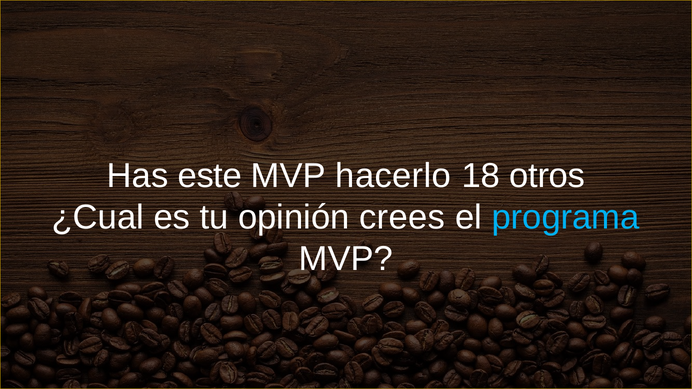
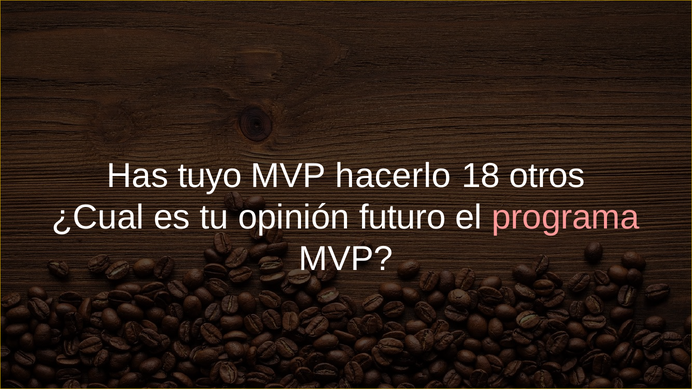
este: este -> tuyo (210, 176)
crees: crees -> futuro (402, 217)
programa colour: light blue -> pink (566, 217)
